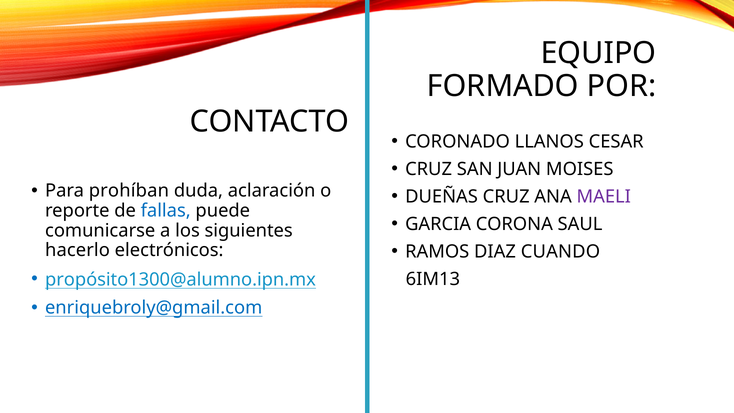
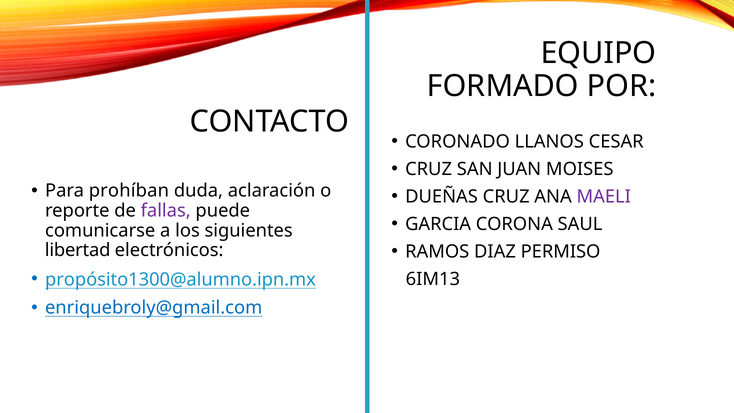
fallas colour: blue -> purple (166, 211)
CUANDO: CUANDO -> PERMISO (561, 251)
hacerlo: hacerlo -> libertad (78, 250)
